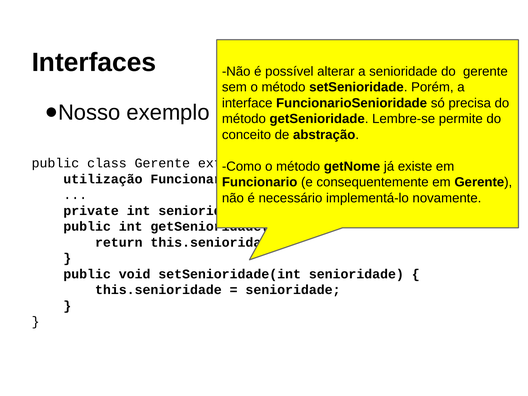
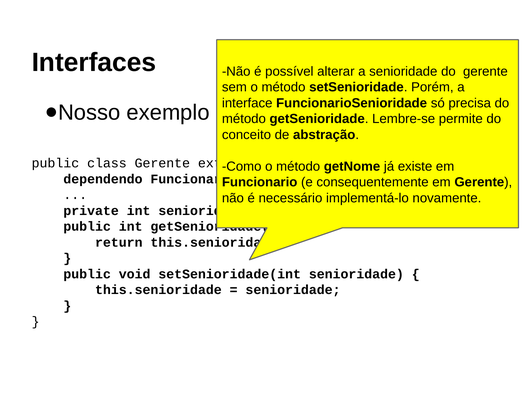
utilização: utilização -> dependendo (103, 179)
